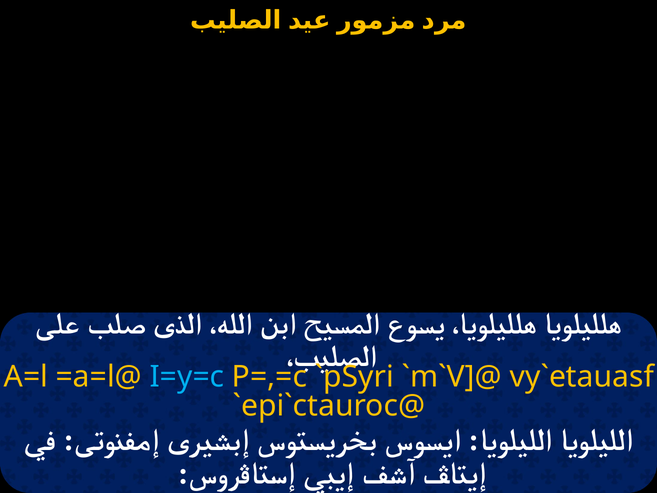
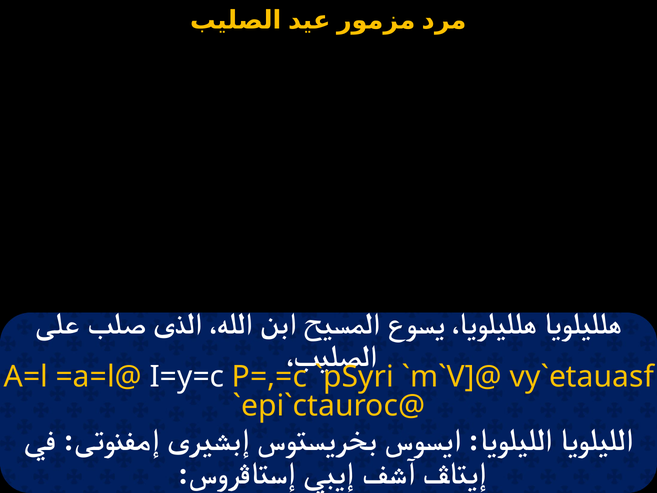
I=y=c colour: light blue -> white (187, 377)
